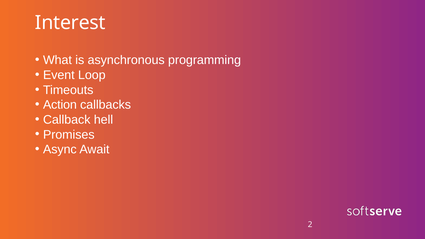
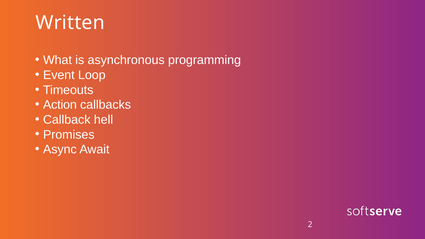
Interest: Interest -> Written (70, 23)
